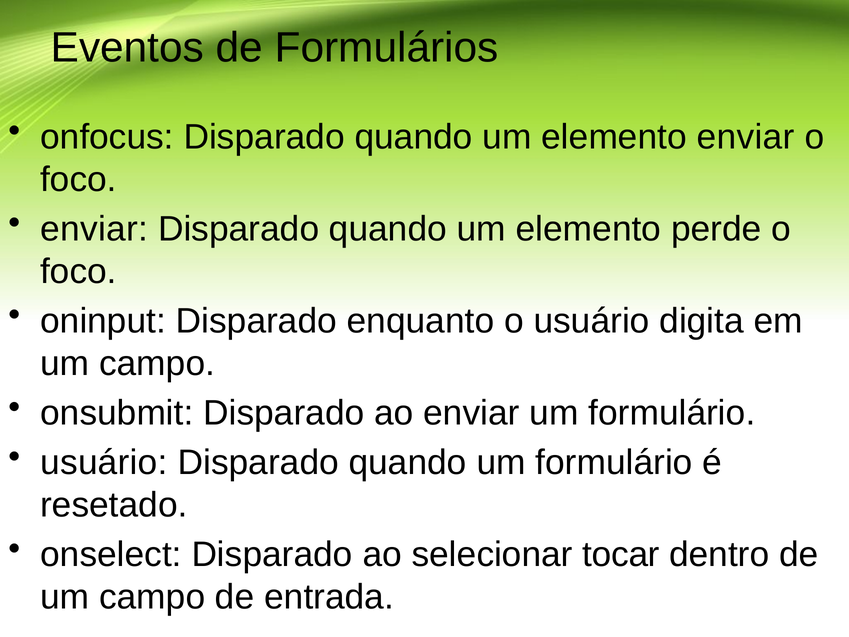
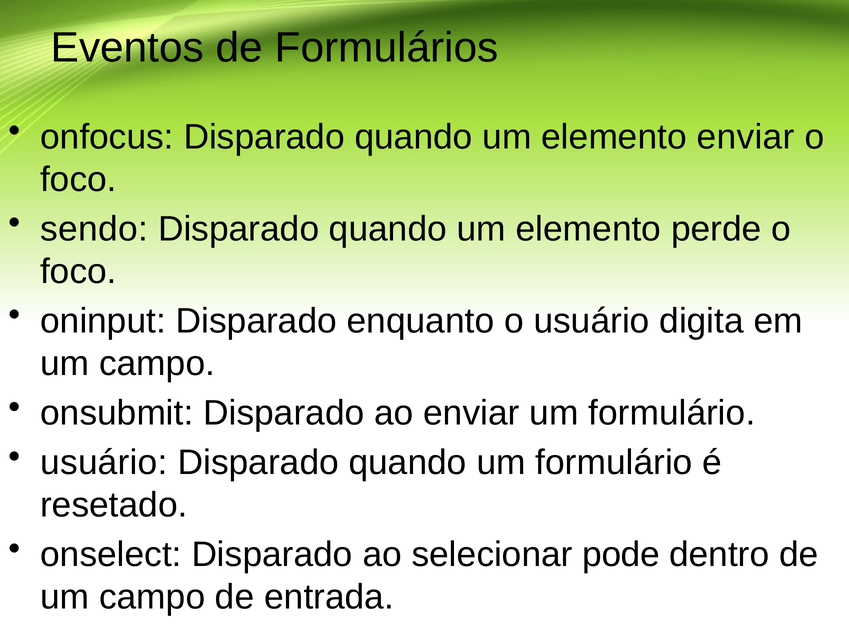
enviar: enviar -> sendo (94, 229)
tocar: tocar -> pode (621, 554)
